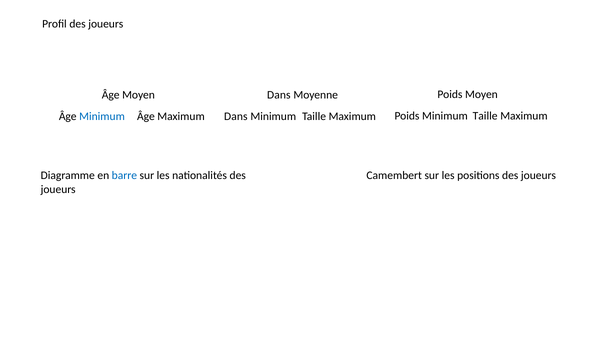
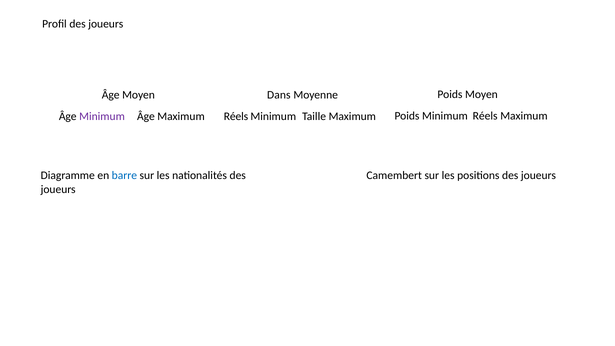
Poids Minimum Taille: Taille -> Réels (485, 116)
Minimum colour: blue -> purple (102, 116)
Dans: Dans -> Réels (236, 117)
